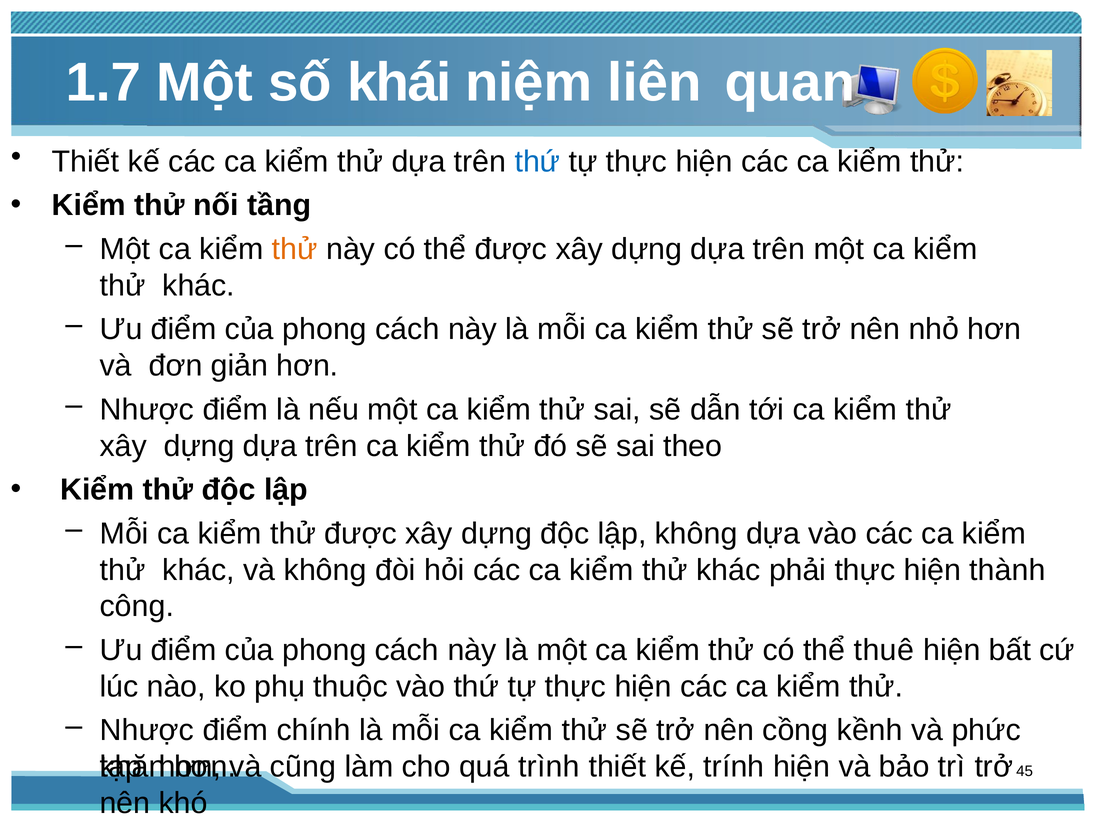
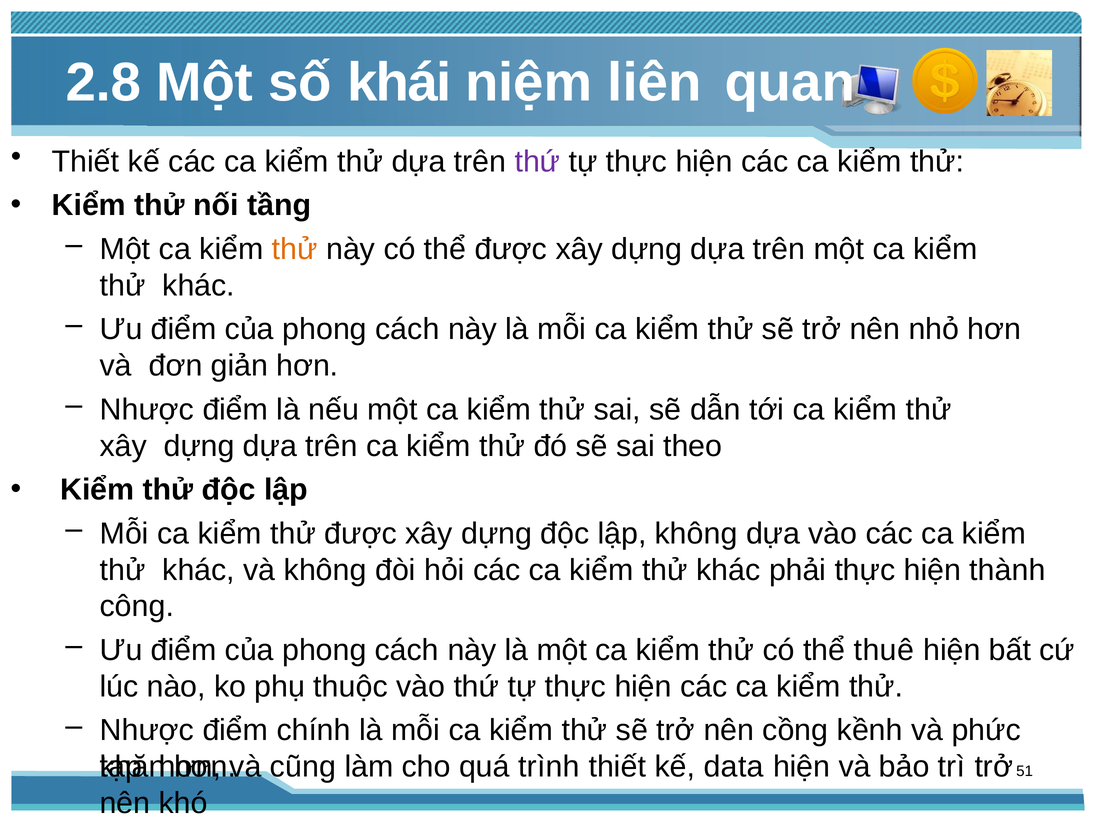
1.7: 1.7 -> 2.8 (103, 83)
thứ colour: blue -> purple (537, 162)
45: 45 -> 51 (1025, 771)
trính: trính -> data (734, 767)
